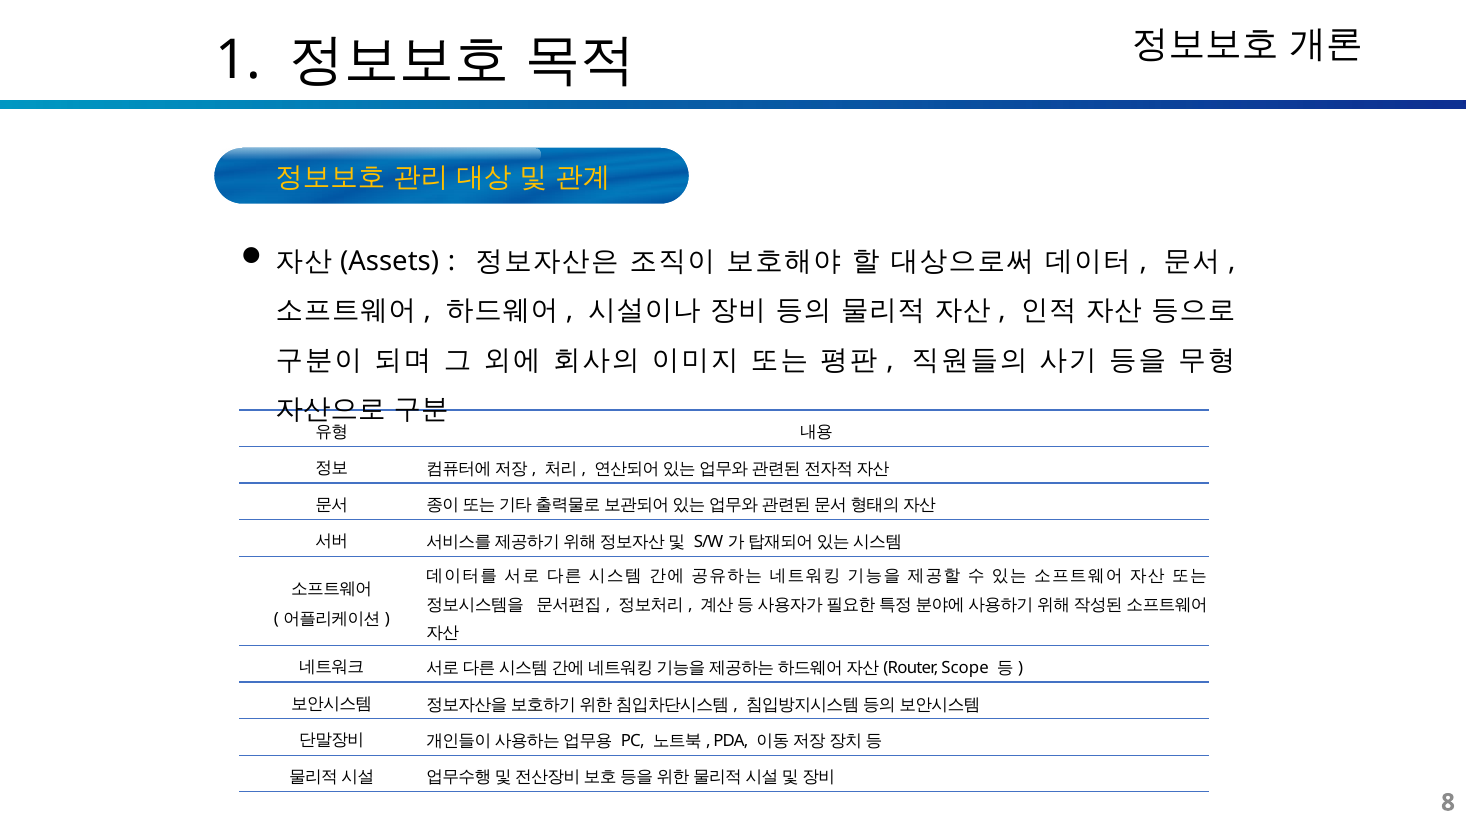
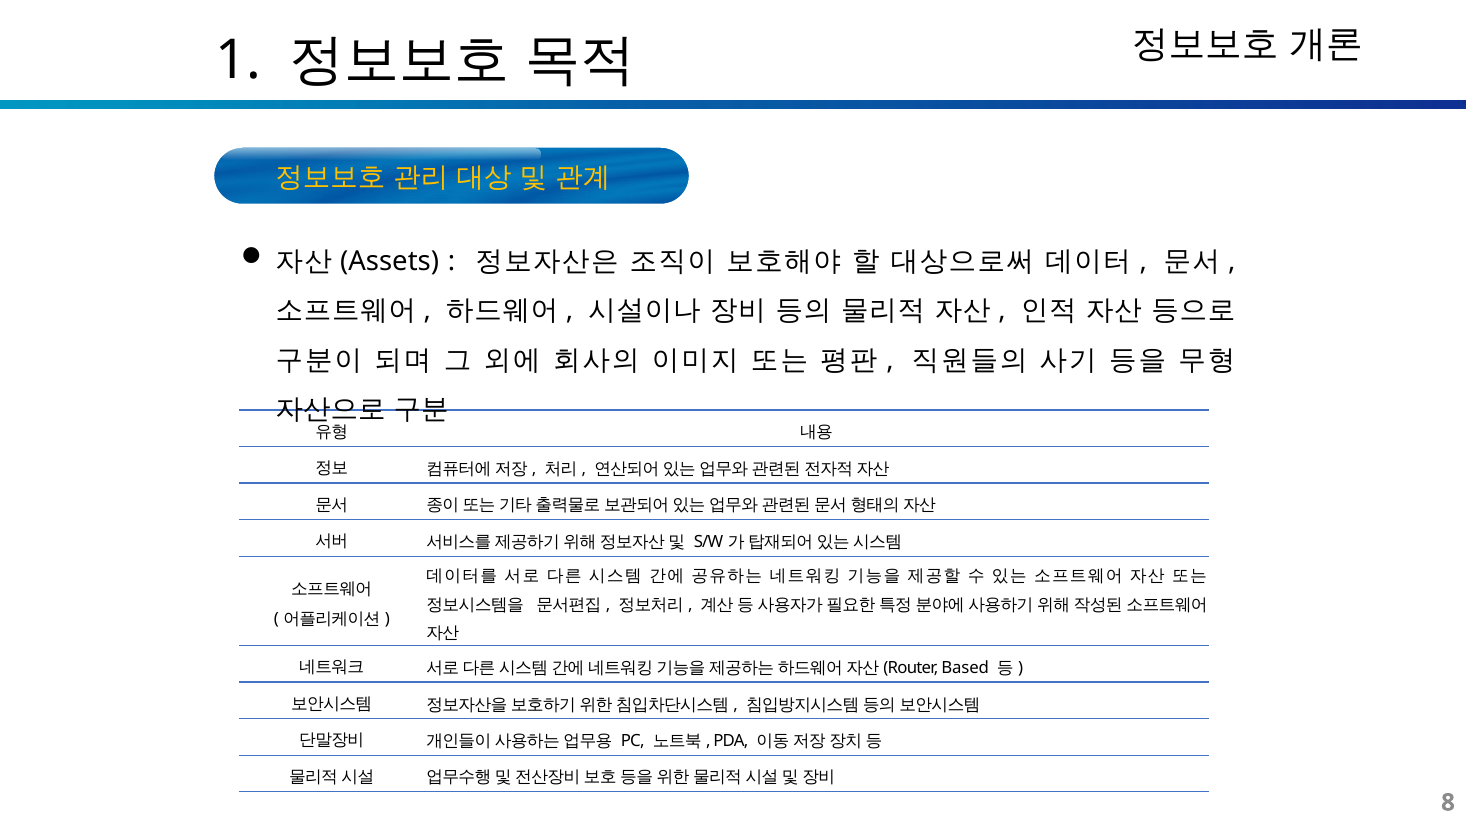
Scope: Scope -> Based (965, 668)
